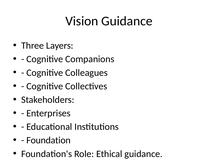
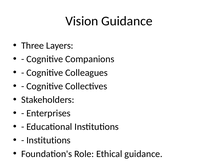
Foundation: Foundation -> Institutions (48, 141)
